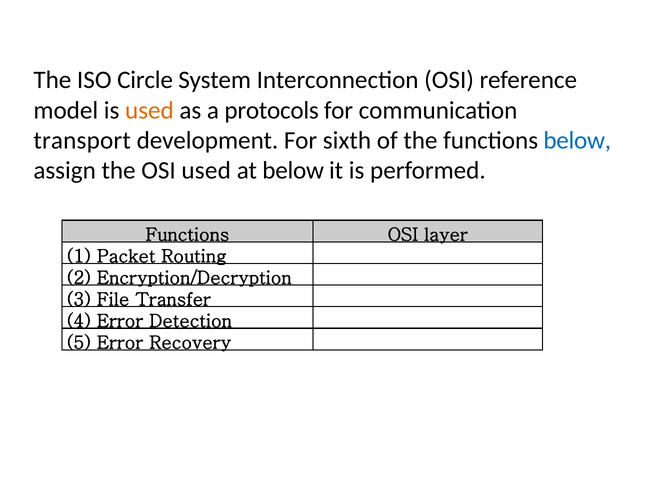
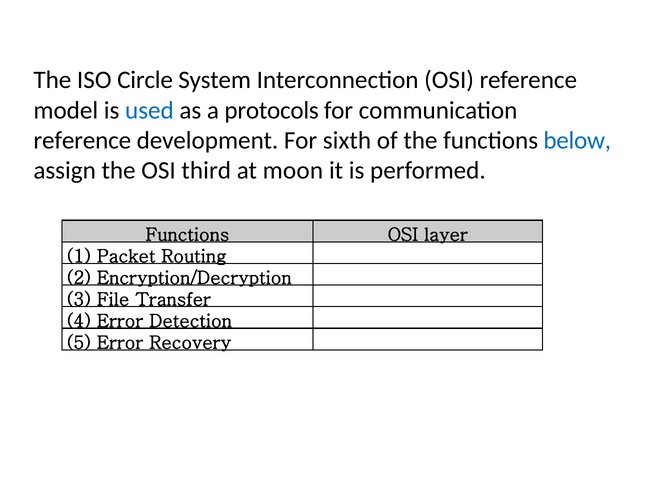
used colour: orange -> blue (149, 110)
transport: transport -> reference (82, 141)
OSI used: used -> third (206, 171)
at below: below -> moon (293, 171)
